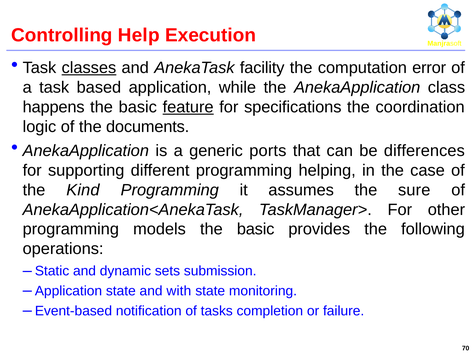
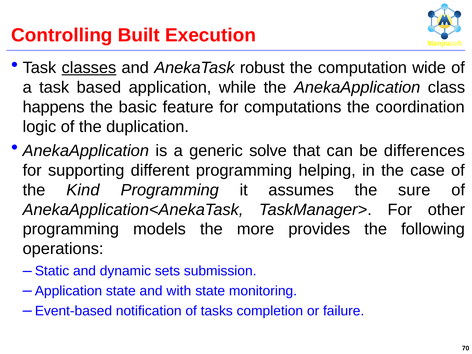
Help: Help -> Built (139, 35)
facility: facility -> robust (262, 68)
error: error -> wide (429, 68)
feature underline: present -> none (188, 107)
specifications: specifications -> computations (293, 107)
documents: documents -> duplication (148, 127)
ports: ports -> solve (268, 151)
models the basic: basic -> more (256, 229)
